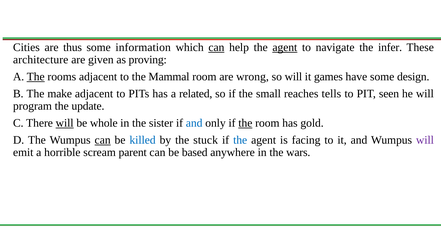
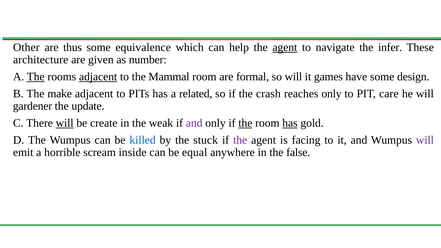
Cities: Cities -> Other (26, 47)
information: information -> equivalence (143, 47)
can underline: present -> none (216, 47)
proving: proving -> number (148, 60)
adjacent underline: none -> present (98, 77)
wrong: wrong -> formal (253, 77)
small: small -> crash (268, 94)
reaches tells: tells -> only (332, 94)
seen: seen -> care (389, 94)
program: program -> gardener (33, 106)
whole: whole -> create (104, 123)
sister: sister -> weak (161, 123)
and colour: blue -> purple (194, 123)
has underline: none -> present (290, 123)
can underline: present -> none (103, 140)
the colour: blue -> purple (240, 140)
parent: parent -> inside (133, 153)
based: based -> equal (195, 153)
wars: wars -> false (298, 153)
